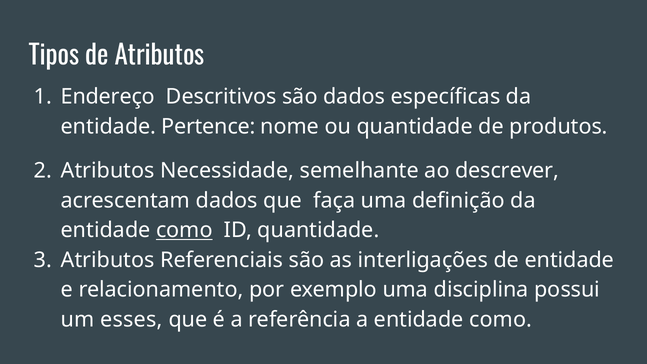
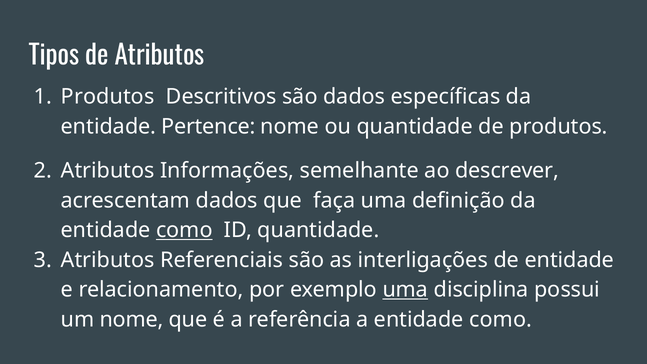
Endereço: Endereço -> Produtos (108, 97)
Necessidade: Necessidade -> Informações (227, 171)
uma underline: none -> present (405, 290)
um esses: esses -> nome (132, 319)
